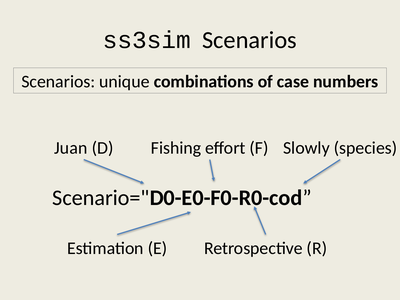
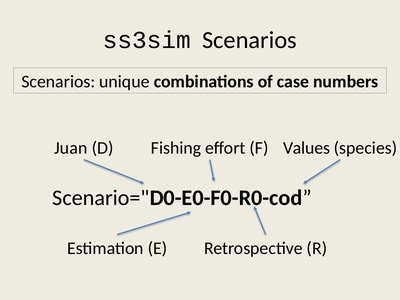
Slowly: Slowly -> Values (307, 148)
